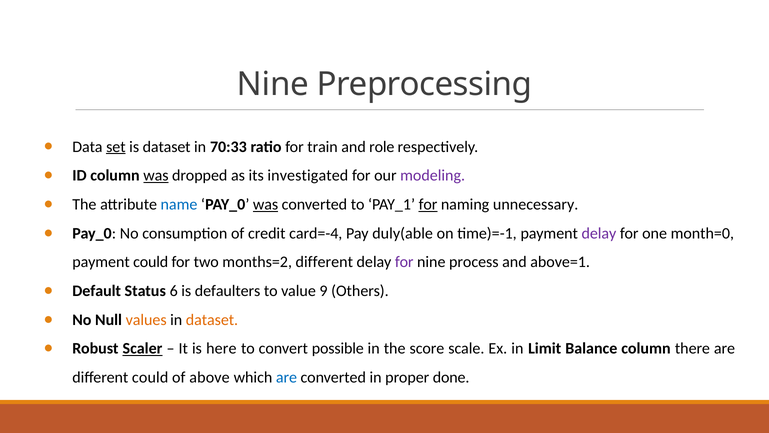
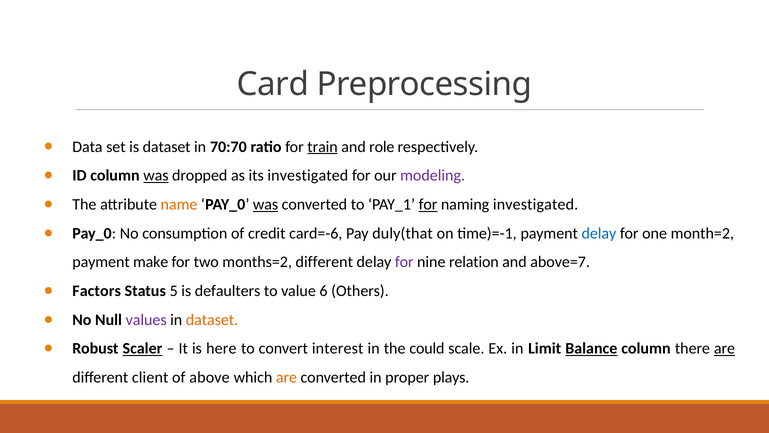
Nine: Nine -> Card (273, 84)
set underline: present -> none (116, 147)
70:33: 70:33 -> 70:70 (228, 147)
train underline: none -> present (323, 147)
name colour: blue -> orange (179, 204)
naming unnecessary: unnecessary -> investigated (536, 204)
card=-4: card=-4 -> card=-6 (316, 233)
duly(able: duly(able -> duly(that (403, 233)
delay colour: purple -> blue (599, 233)
month=0: month=0 -> month=2 (702, 233)
payment could: could -> make (151, 262)
process: process -> relation (474, 262)
above=1: above=1 -> above=7 (560, 262)
Default: Default -> Factors (97, 291)
6: 6 -> 5 (174, 291)
9: 9 -> 6 (323, 291)
values colour: orange -> purple (146, 320)
possible: possible -> interest (338, 348)
score: score -> could (427, 348)
Balance underline: none -> present (591, 348)
are underline: none -> present (724, 348)
different could: could -> client (150, 377)
are colour: blue -> orange (286, 377)
done: done -> plays (451, 377)
